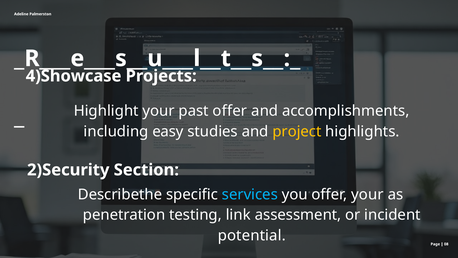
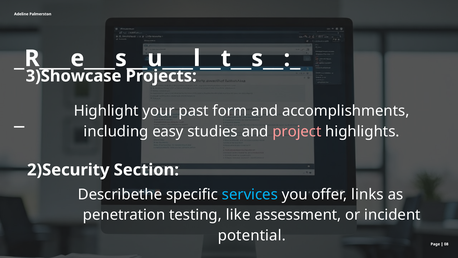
4)Showcase: 4)Showcase -> 3)Showcase (74, 76)
past offer: offer -> form (230, 111)
project colour: yellow -> pink (297, 131)
offer your: your -> links (367, 194)
link: link -> like (238, 215)
